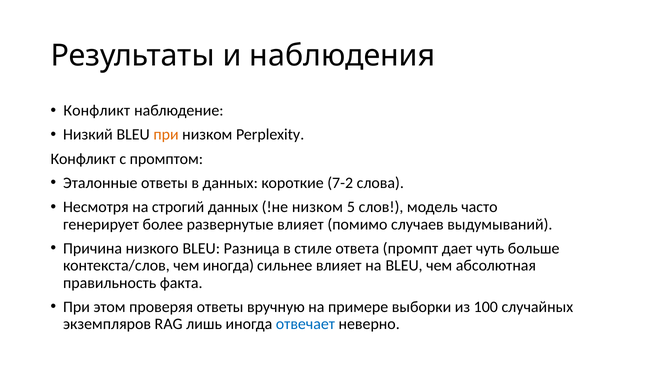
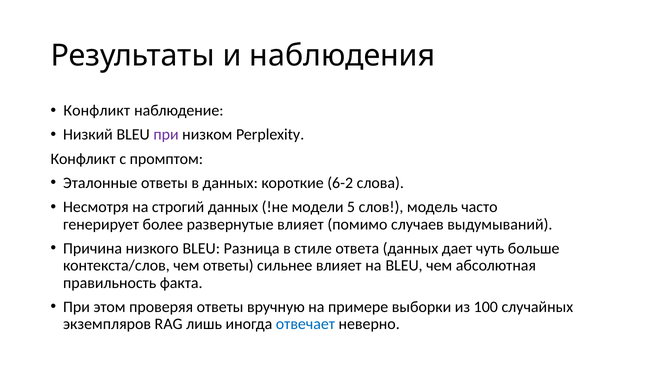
при colour: orange -> purple (166, 135)
7-2: 7-2 -> 6-2 (340, 183)
!не низком: низком -> модели (318, 207)
ответа промпт: промпт -> данных (411, 248)
чем иногда: иногда -> ответы (228, 265)
